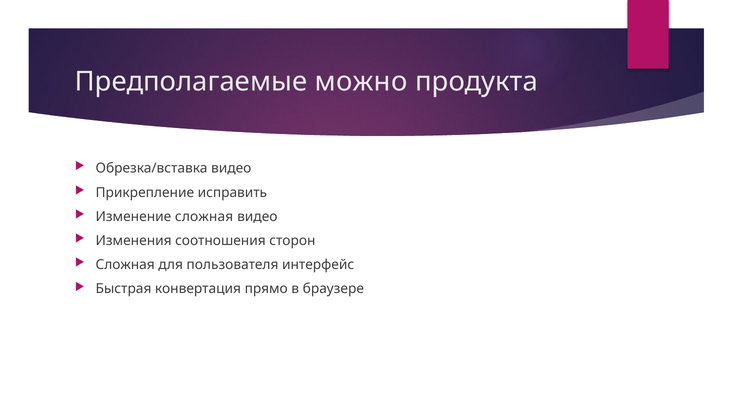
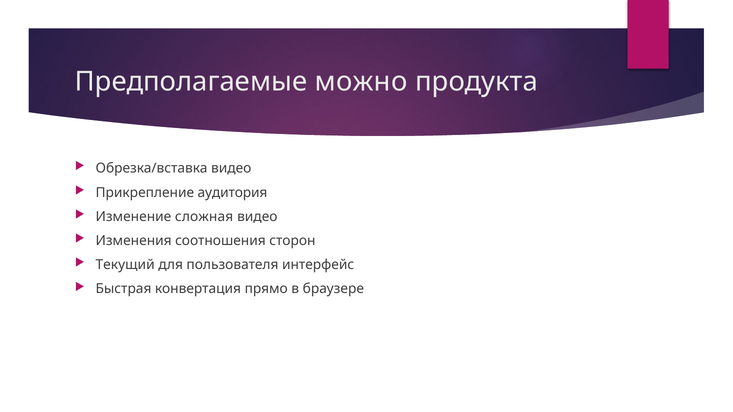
исправить: исправить -> аудитория (232, 193)
Сложная: Сложная -> Текущий (125, 265)
